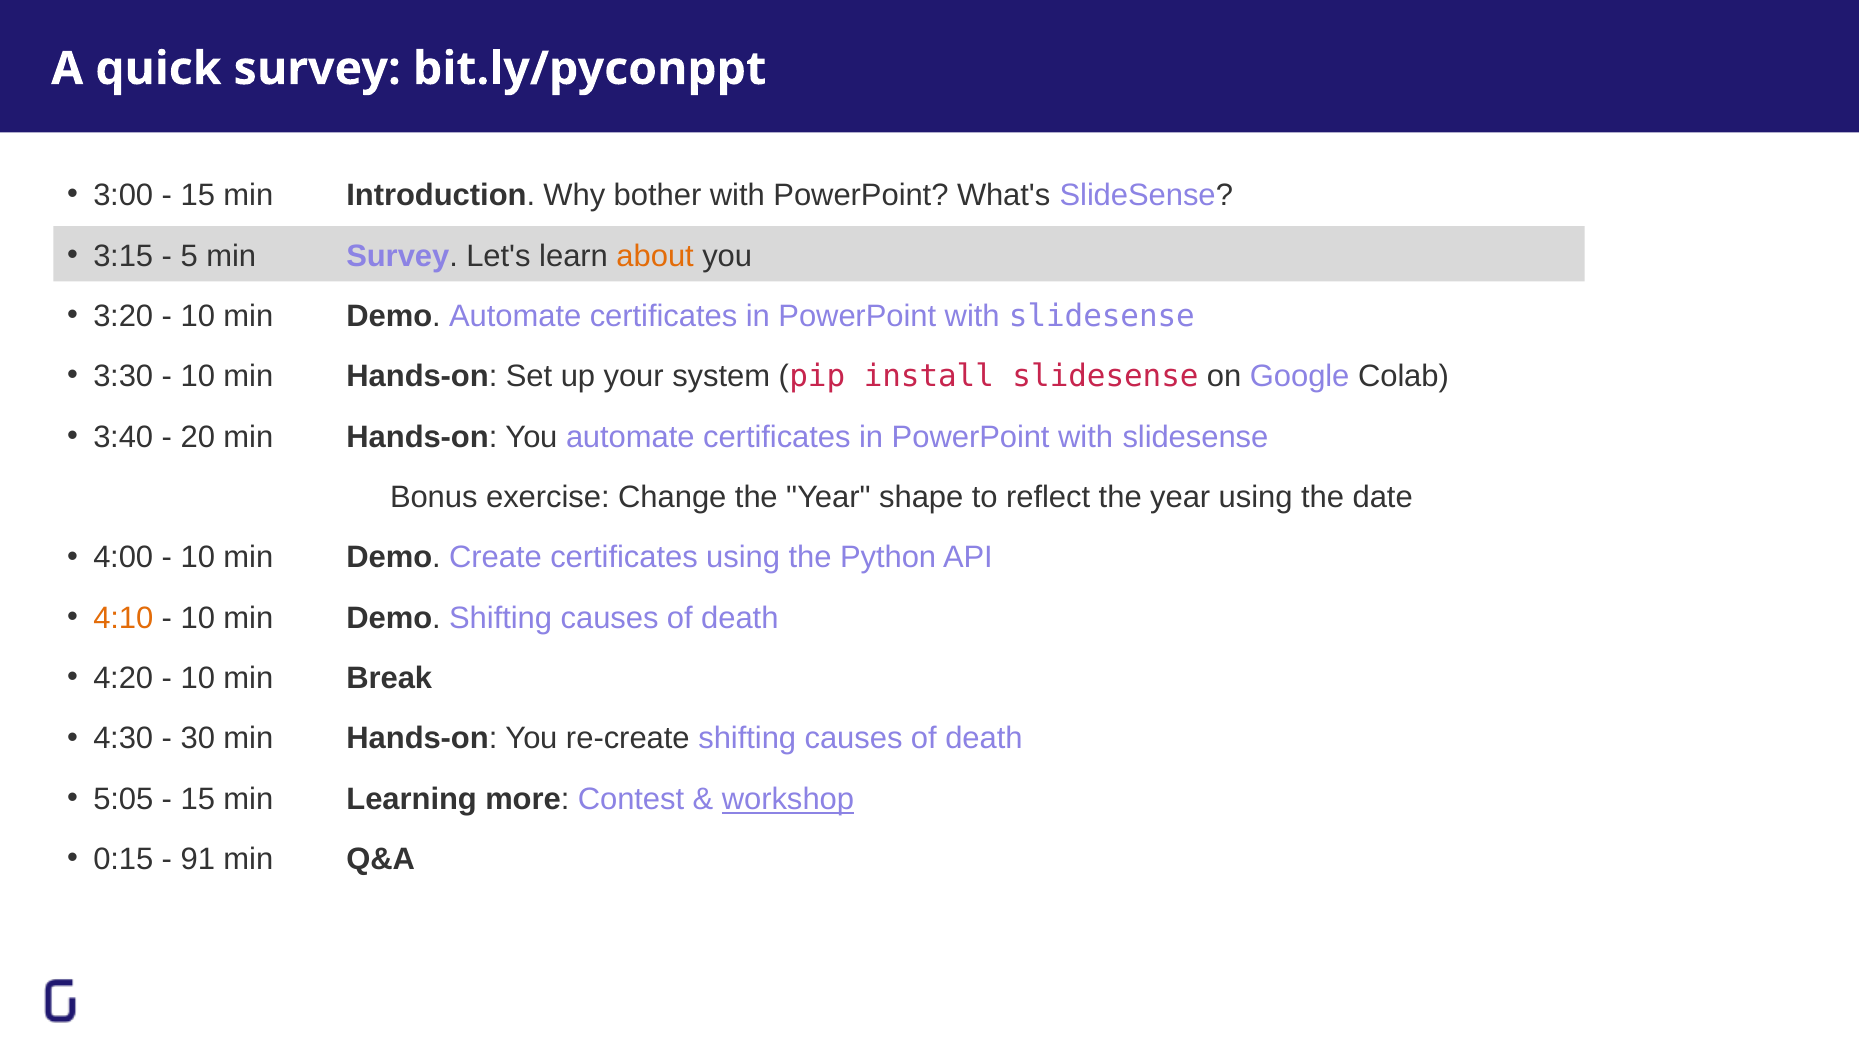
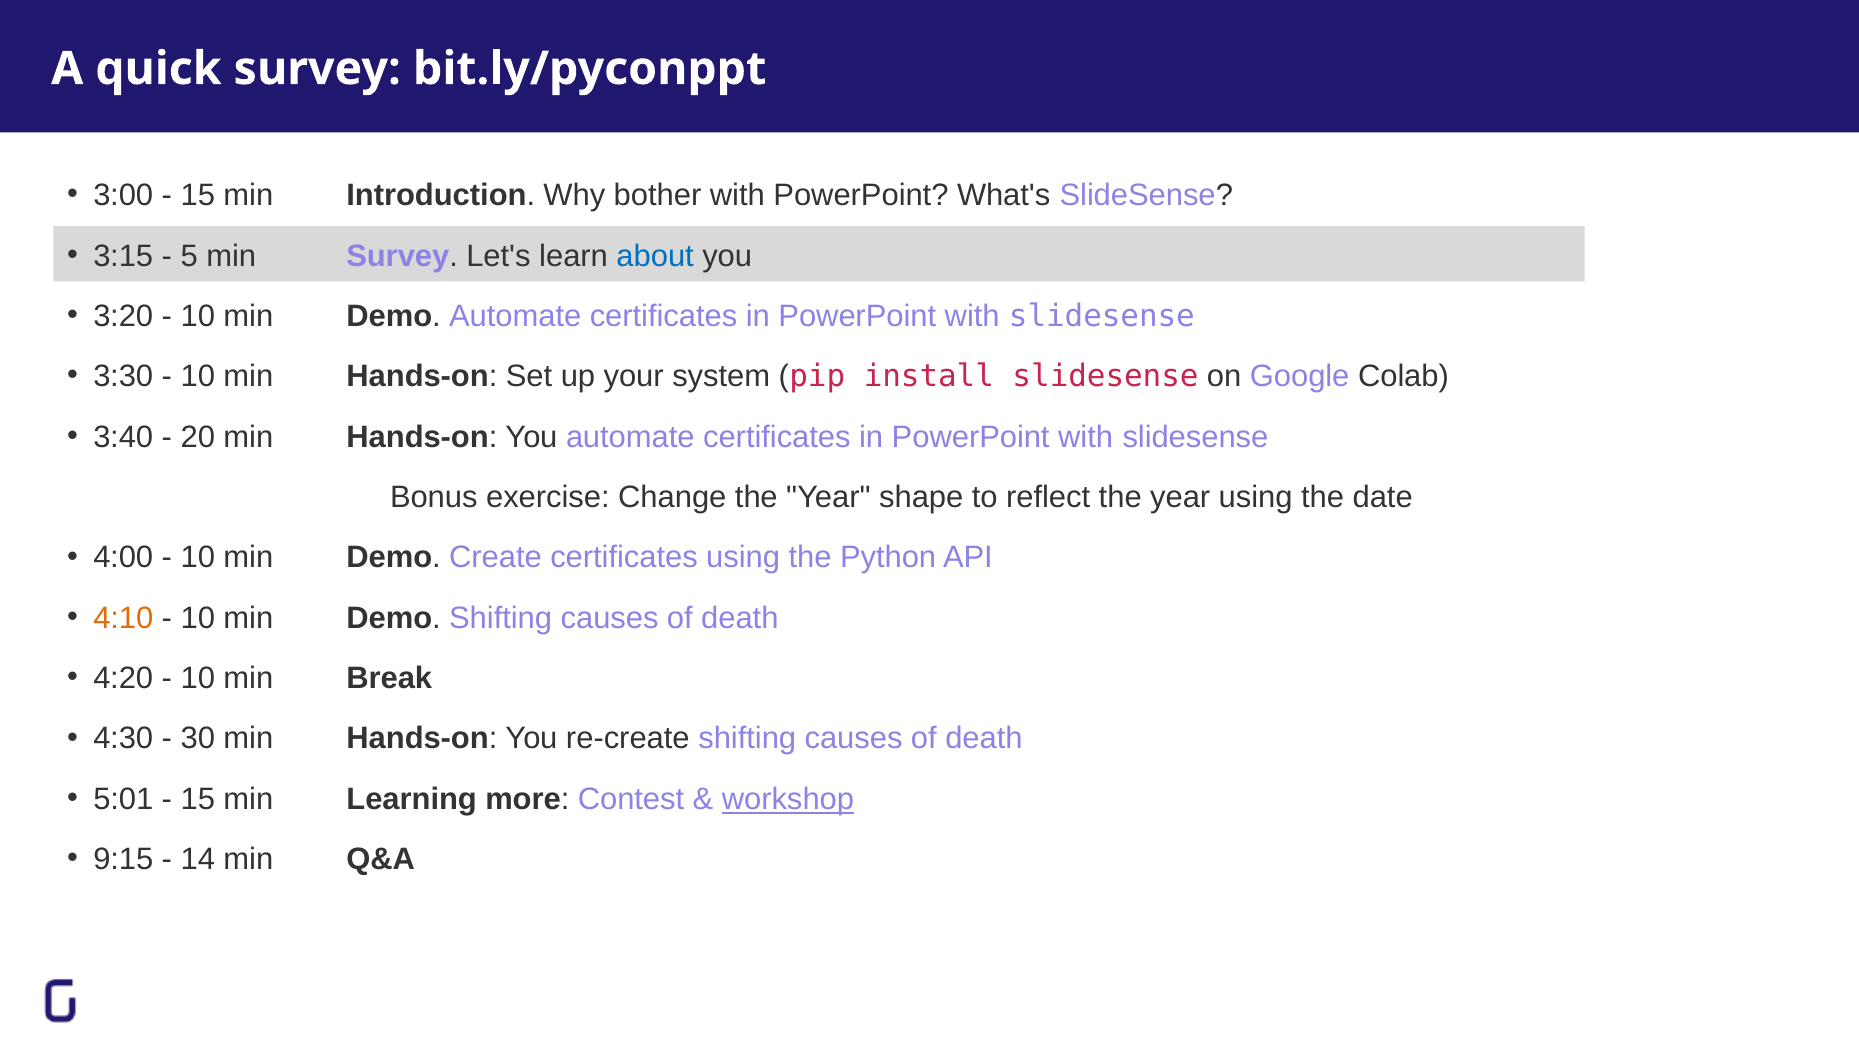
about colour: orange -> blue (655, 256)
5:05: 5:05 -> 5:01 (123, 799)
0:15: 0:15 -> 9:15 (123, 860)
91: 91 -> 14 (198, 860)
